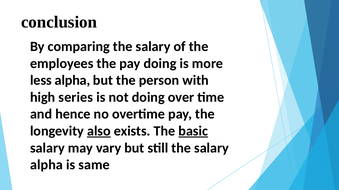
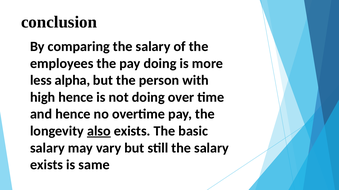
high series: series -> hence (76, 98)
basic underline: present -> none (193, 131)
alpha: alpha -> exists (47, 165)
